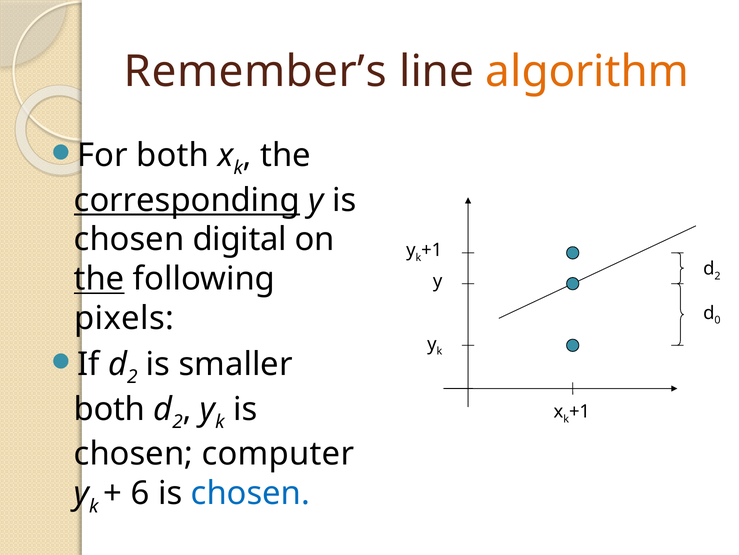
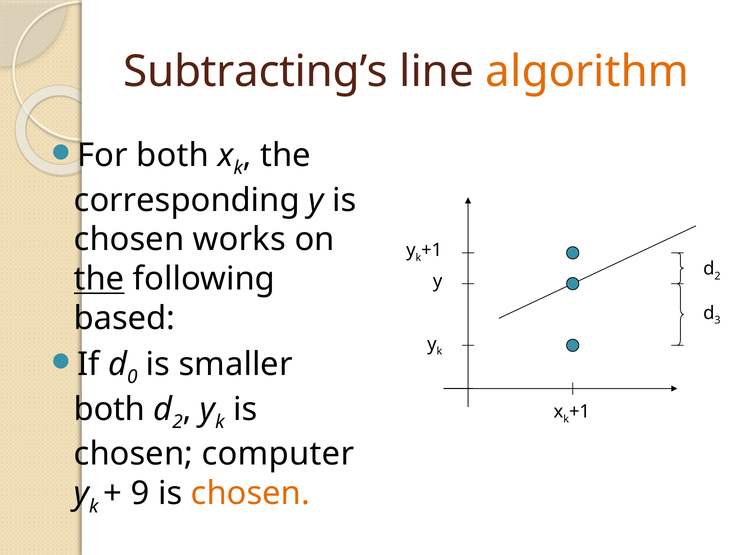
Remember’s: Remember’s -> Subtracting’s (256, 71)
corresponding underline: present -> none (187, 200)
digital: digital -> works (239, 239)
0: 0 -> 3 (718, 320)
pixels: pixels -> based (124, 318)
2: 2 -> 0 (132, 377)
6: 6 -> 9 (140, 493)
chosen colour: blue -> orange (250, 493)
